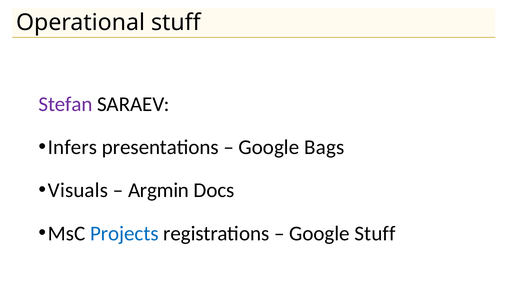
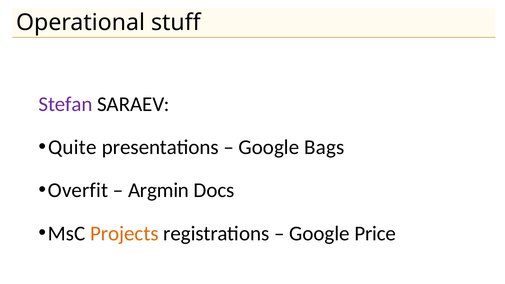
Infers: Infers -> Quite (72, 147)
Visuals: Visuals -> Overfit (78, 190)
Projects colour: blue -> orange (124, 234)
Google Stuff: Stuff -> Price (375, 234)
